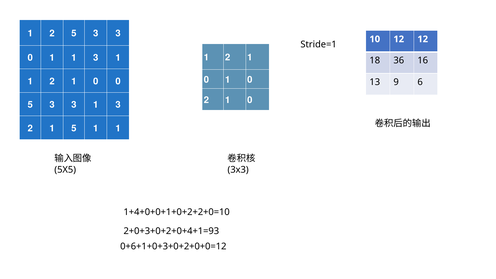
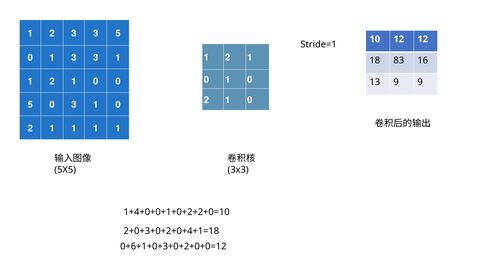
2 5: 5 -> 3 (74, 33)
3: 3 -> 5 (118, 33)
0 1 1: 1 -> 3 (74, 58)
36: 36 -> 83 (399, 61)
9 6: 6 -> 9 (420, 82)
3: 3 -> 0 (52, 105)
3 1 3: 3 -> 0 (118, 105)
2 1 5: 5 -> 1 (74, 128)
2+0+3+0+2+0+4+1=93: 2+0+3+0+2+0+4+1=93 -> 2+0+3+0+2+0+4+1=18 (171, 231)
